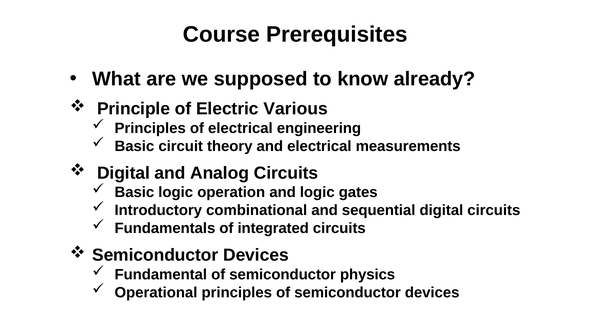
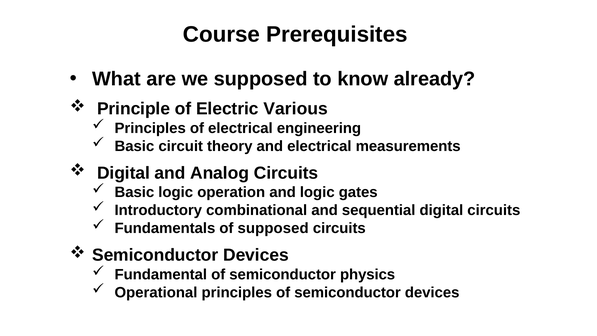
of integrated: integrated -> supposed (273, 228)
